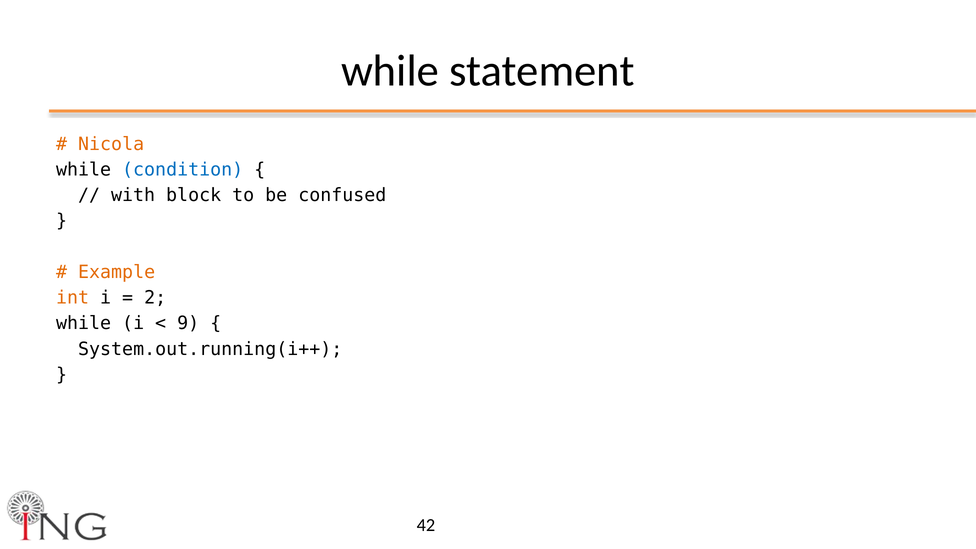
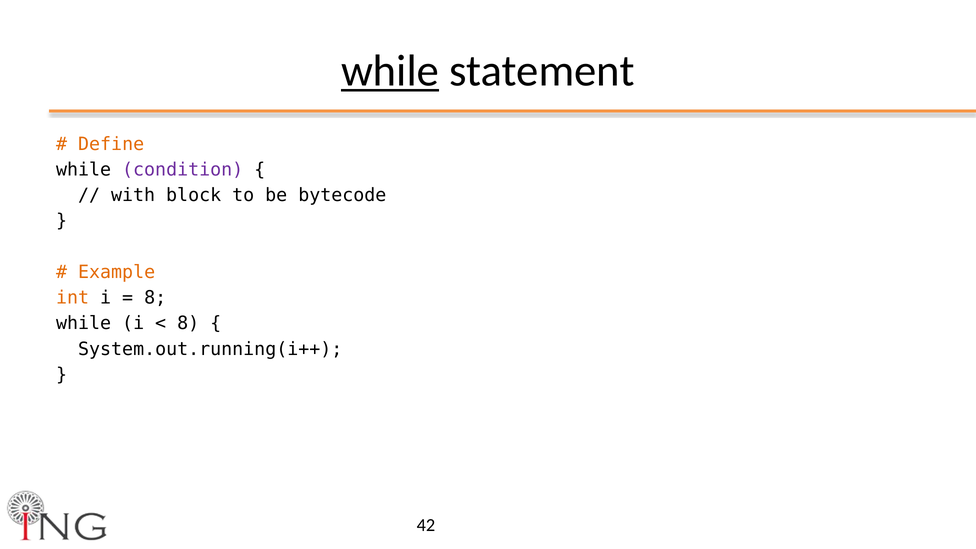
while underline: none -> present (390, 71)
Nicola: Nicola -> Define (111, 144)
condition colour: blue -> purple (183, 170)
confused: confused -> bytecode (342, 195)
2: 2 -> 8 (155, 298)
9: 9 -> 8 (188, 323)
